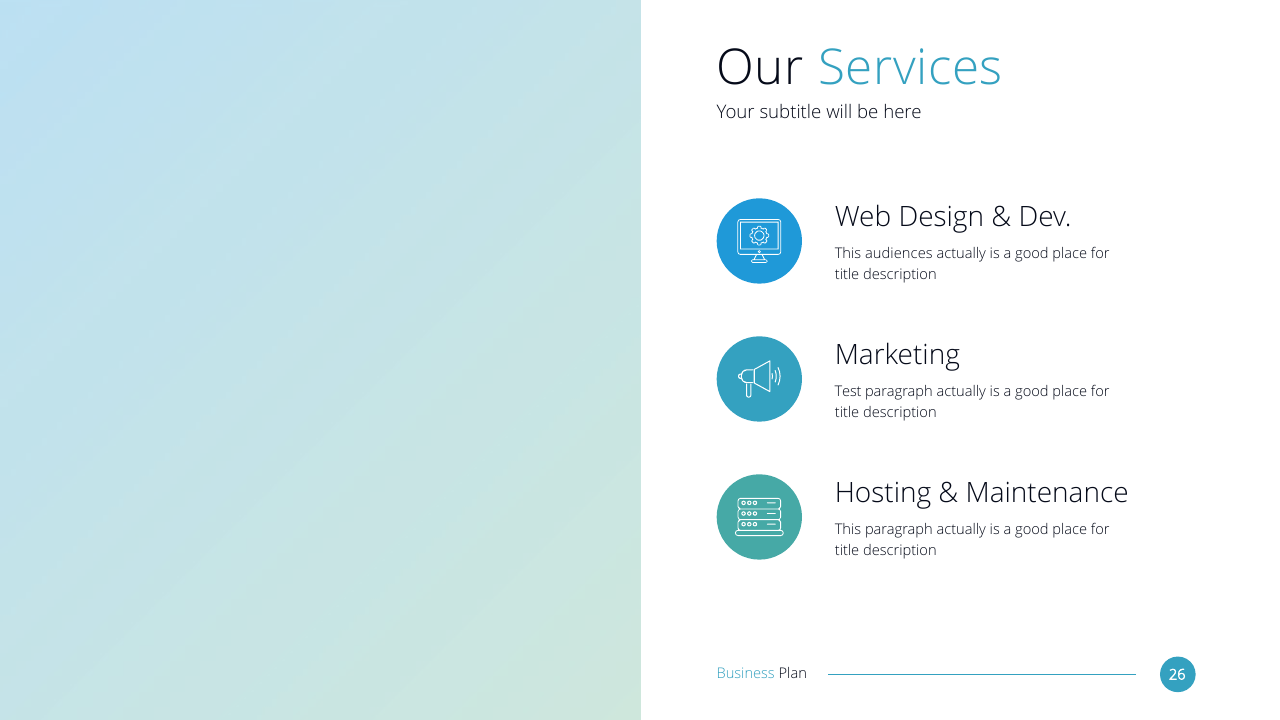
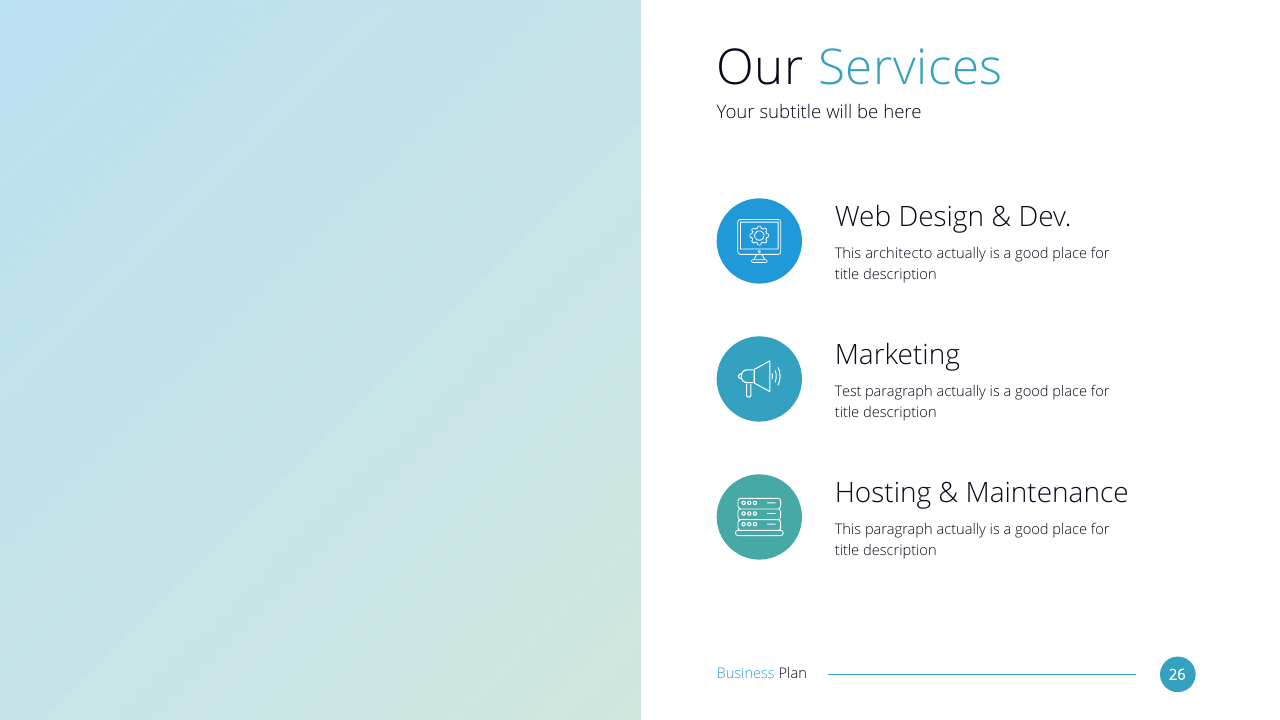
audiences: audiences -> architecto (899, 254)
